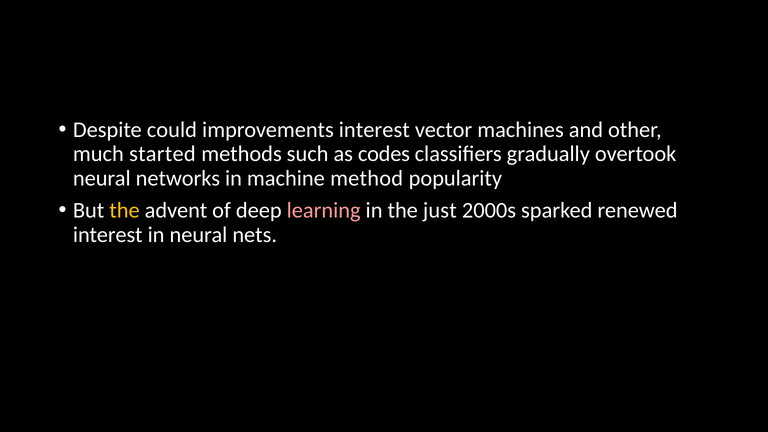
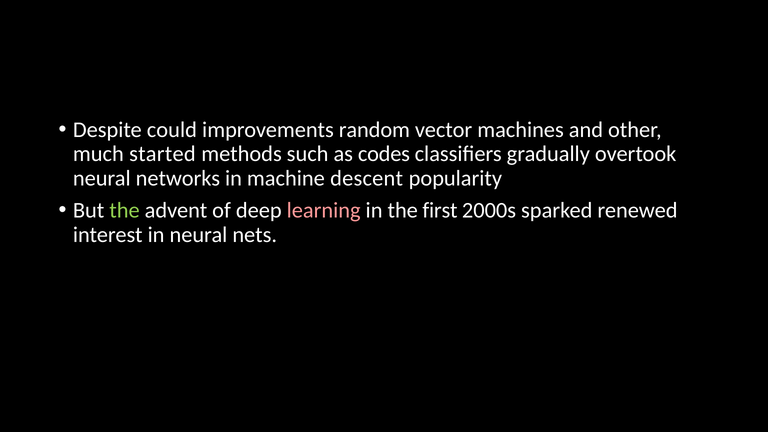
improvements interest: interest -> random (374, 130)
method: method -> descent (367, 178)
the colour: yellow -> light green (125, 210)
just: just -> first (440, 210)
